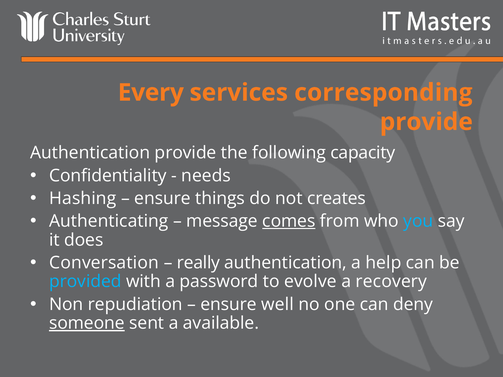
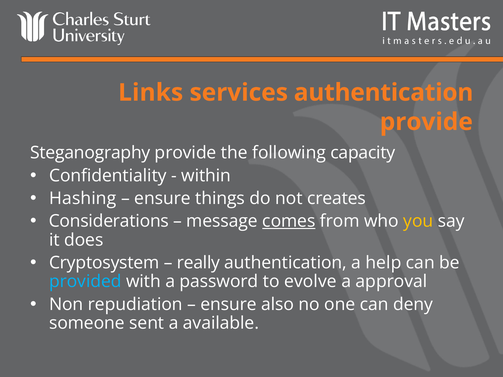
Every: Every -> Links (151, 93)
services corresponding: corresponding -> authentication (384, 93)
Authentication: Authentication -> Steganography (90, 153)
needs: needs -> within (206, 176)
Authenticating: Authenticating -> Considerations (109, 221)
you colour: light blue -> yellow (418, 221)
Conversation: Conversation -> Cryptosystem (104, 263)
recovery: recovery -> approval (391, 282)
well: well -> also (278, 305)
someone underline: present -> none (87, 323)
